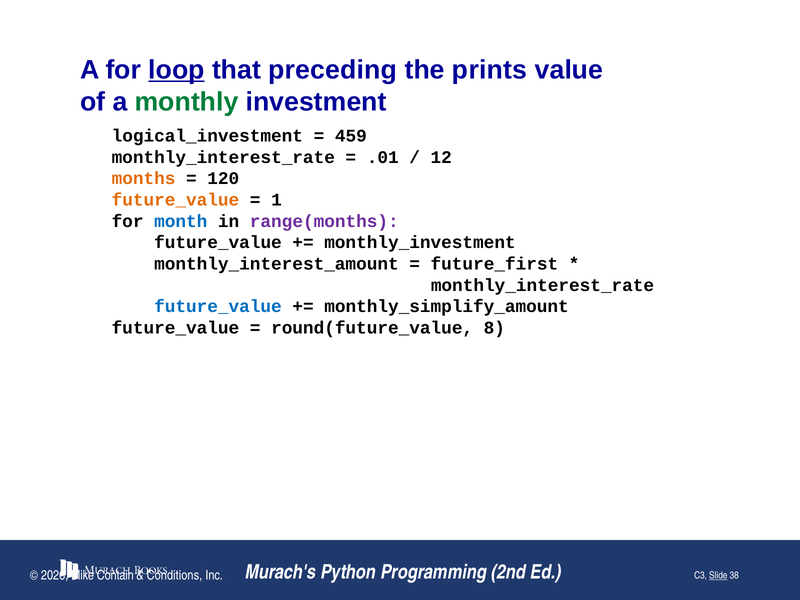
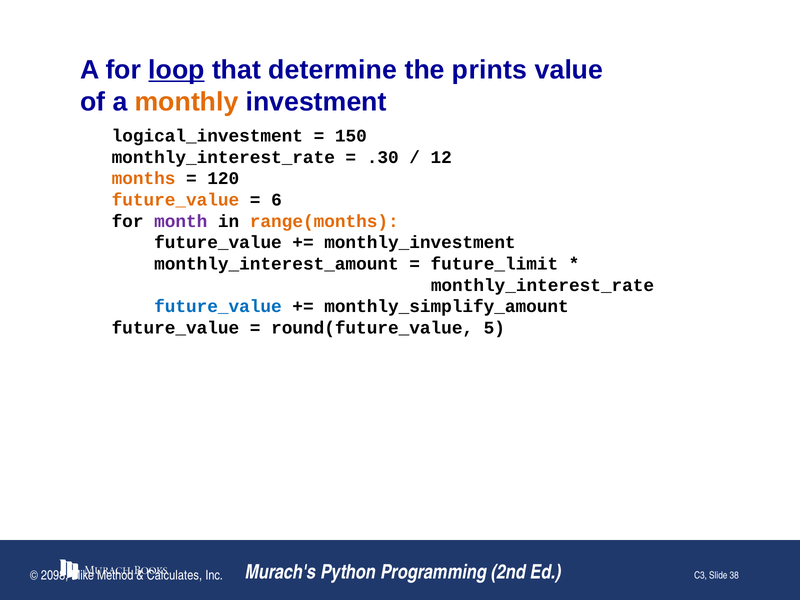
preceding: preceding -> determine (333, 70)
monthly colour: green -> orange (187, 102)
459: 459 -> 150 (351, 136)
.01: .01 -> .30 (383, 157)
1: 1 -> 6 (276, 200)
month colour: blue -> purple (181, 221)
range(months colour: purple -> orange (324, 221)
future_first: future_first -> future_limit (494, 264)
8: 8 -> 5 (494, 328)
2026: 2026 -> 2098 (55, 576)
Contain: Contain -> Method (115, 576)
Conditions: Conditions -> Calculates (174, 576)
Slide underline: present -> none (718, 576)
